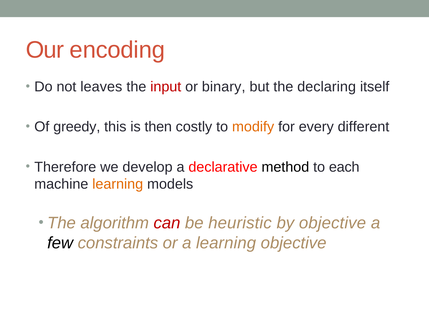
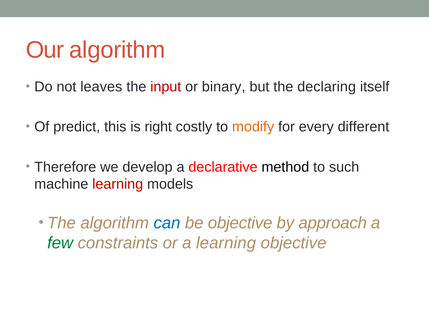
Our encoding: encoding -> algorithm (117, 50)
greedy: greedy -> predict (77, 127)
then: then -> right (158, 127)
each: each -> such (344, 167)
learning colour: orange -> red (118, 184)
can colour: red -> blue (167, 223)
be heuristic: heuristic -> objective (240, 223)
by objective: objective -> approach (333, 223)
few colour: black -> green (60, 243)
